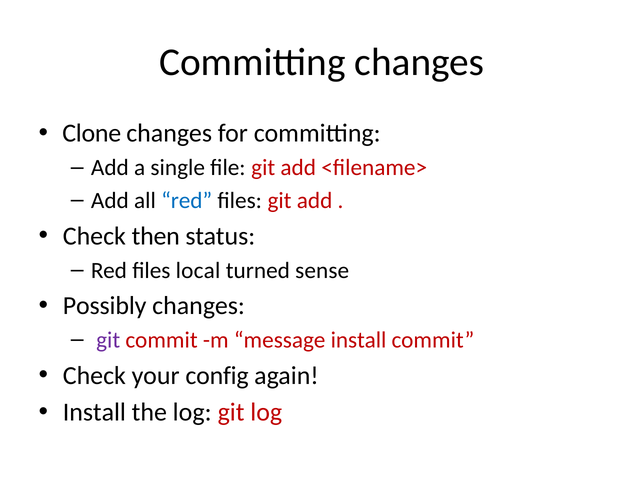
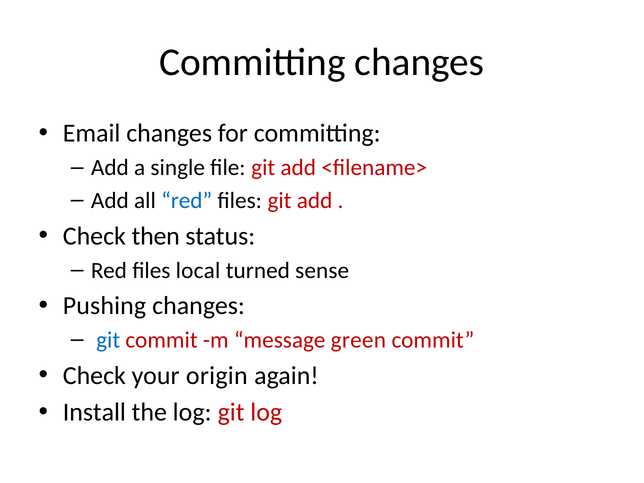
Clone: Clone -> Email (92, 133)
Possibly: Possibly -> Pushing (104, 306)
git colour: purple -> blue (108, 340)
message install: install -> green (358, 340)
config: config -> origin (217, 376)
